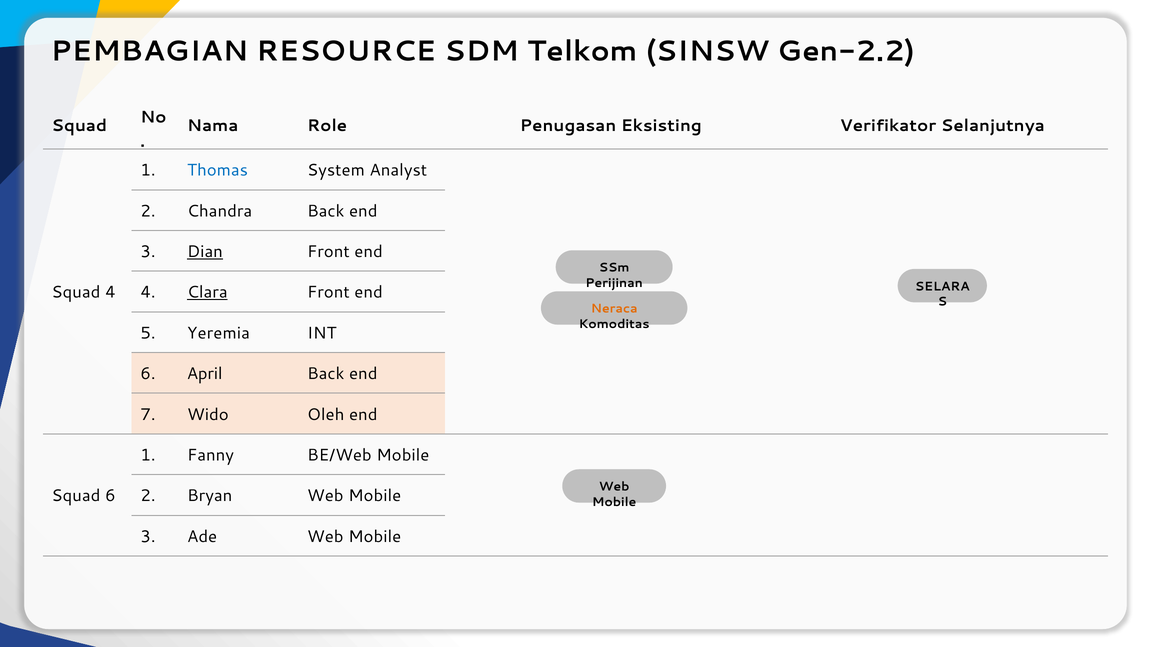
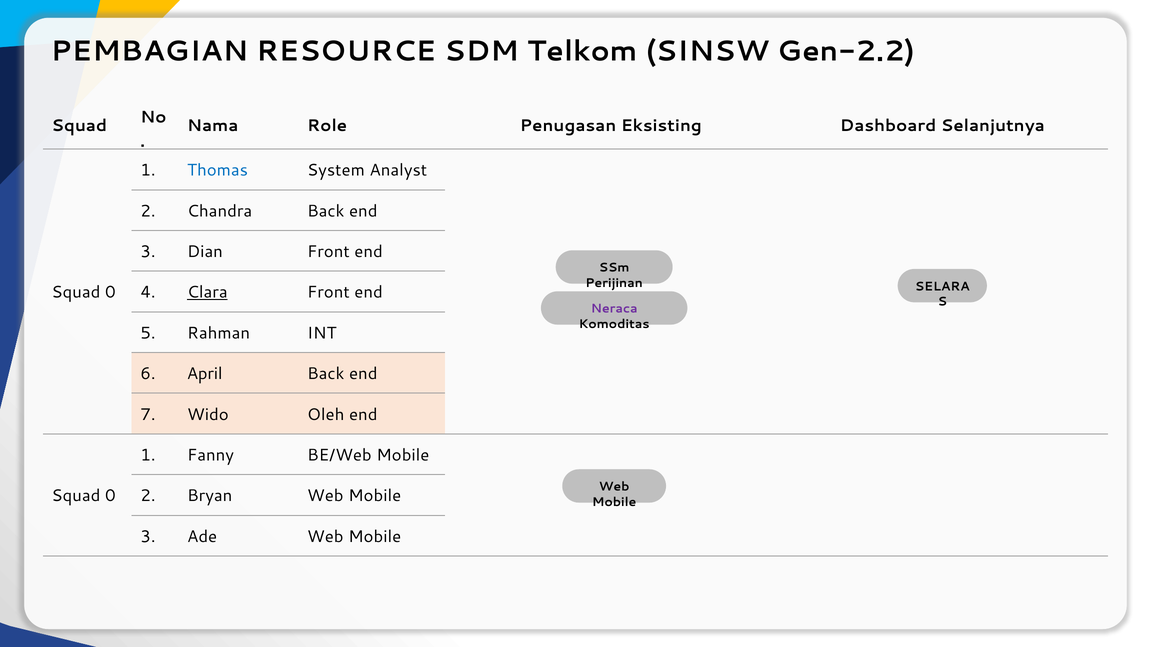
Verifikator: Verifikator -> Dashboard (888, 126)
Dian underline: present -> none (205, 252)
4: 4 -> 0 (110, 293)
Neraca colour: orange -> purple (614, 309)
Yeremia: Yeremia -> Rahman (219, 333)
6: 6 -> 0 (110, 496)
